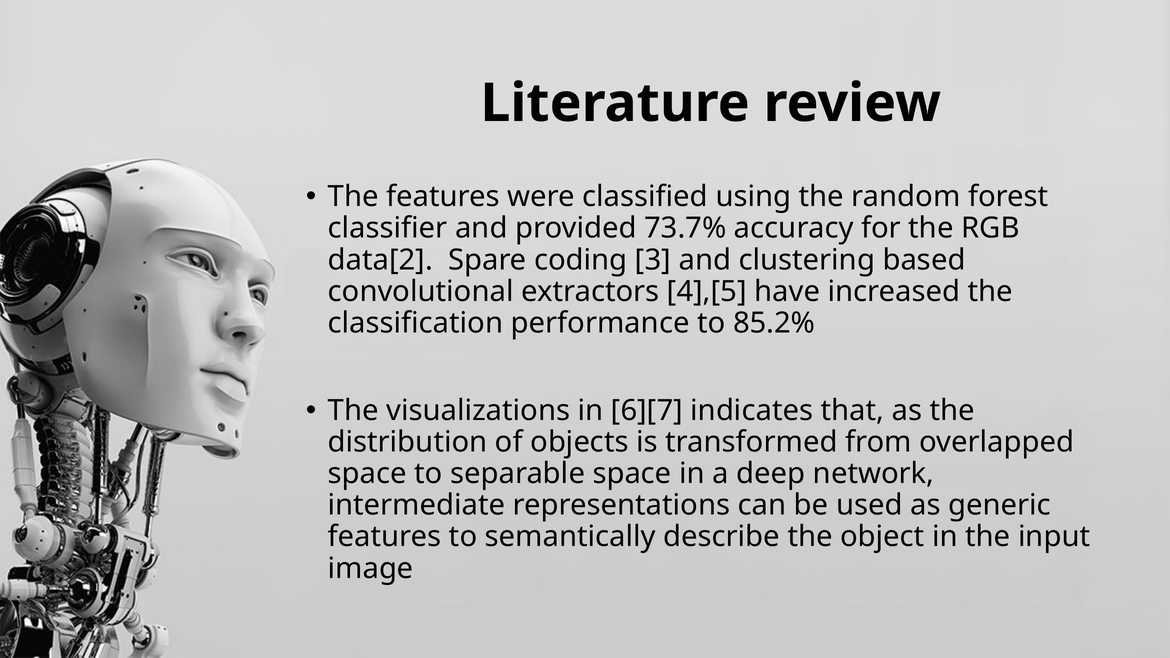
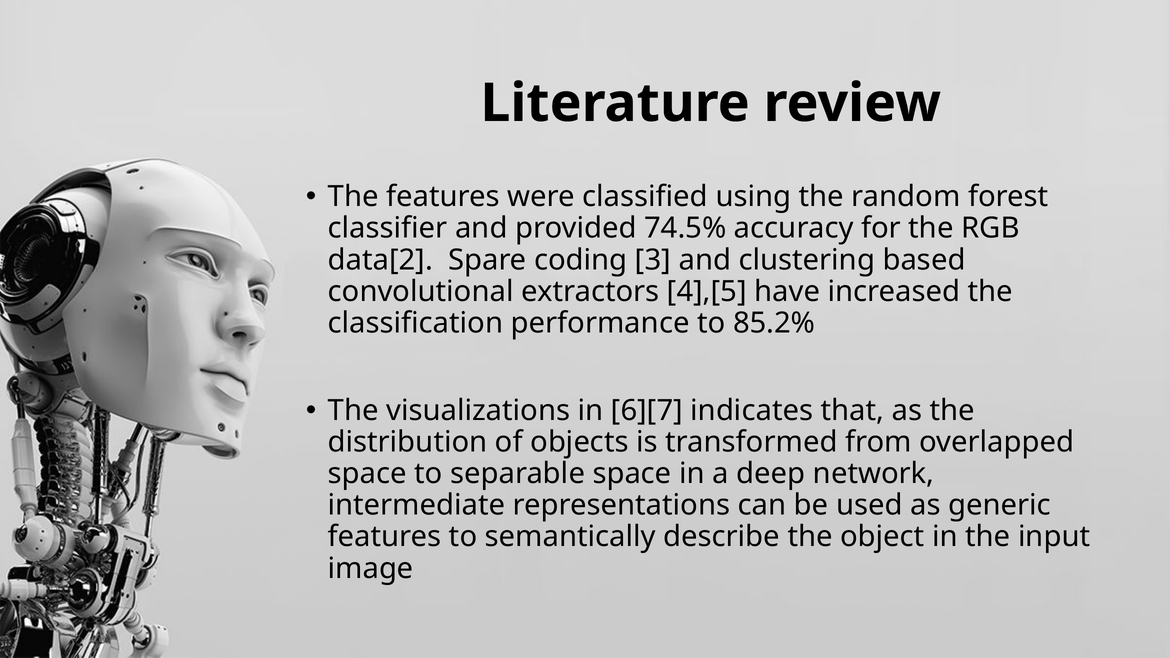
73.7%: 73.7% -> 74.5% (685, 228)
